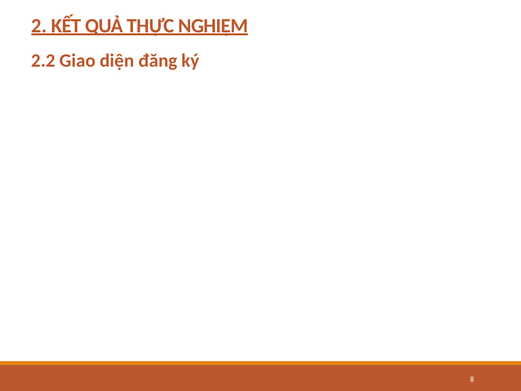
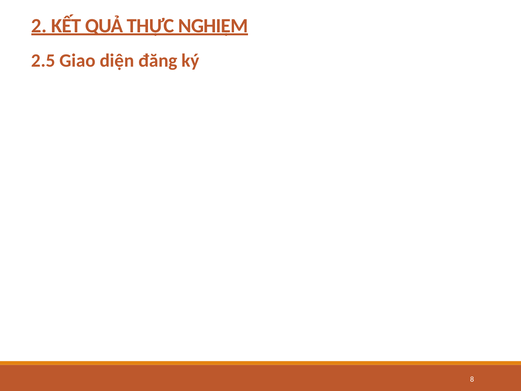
2.2: 2.2 -> 2.5 (43, 61)
